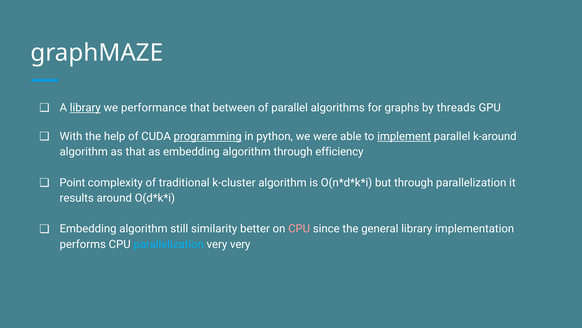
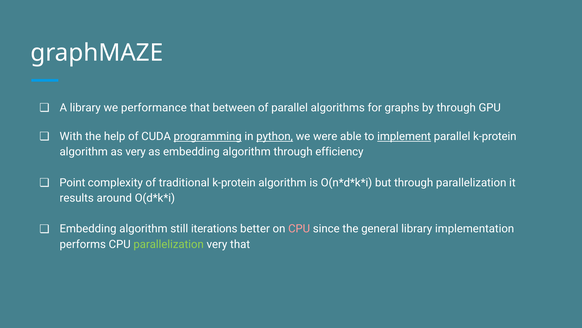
library underline: present -> none (85, 107)
by threads: threads -> through (456, 107)
python underline: none -> present (275, 136)
parallel k-around: k-around -> k-protein (495, 136)
as that: that -> very (136, 152)
traditional k-cluster: k-cluster -> k-protein (234, 182)
similarity: similarity -> iterations (214, 228)
parallelization colour: light blue -> light green (169, 244)
very very: very -> that (240, 244)
